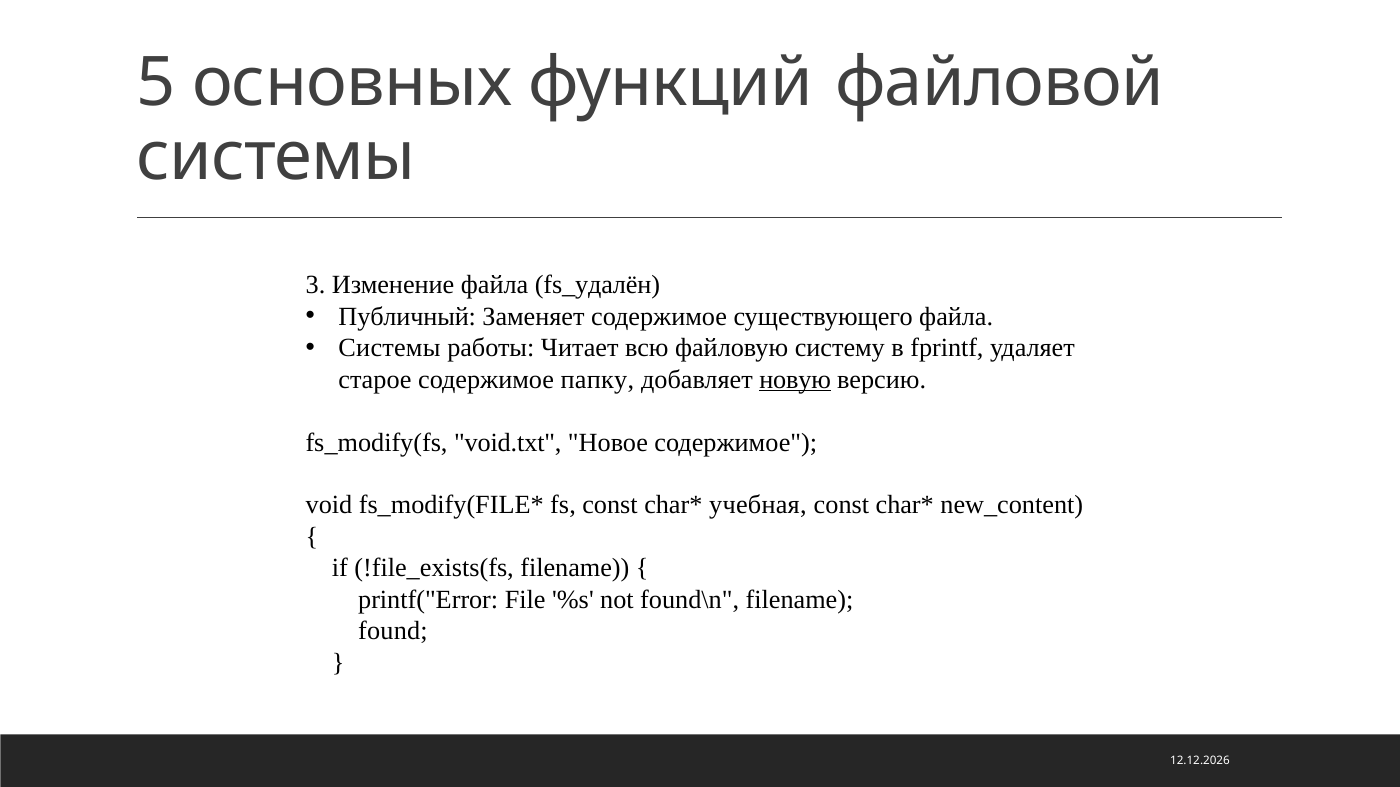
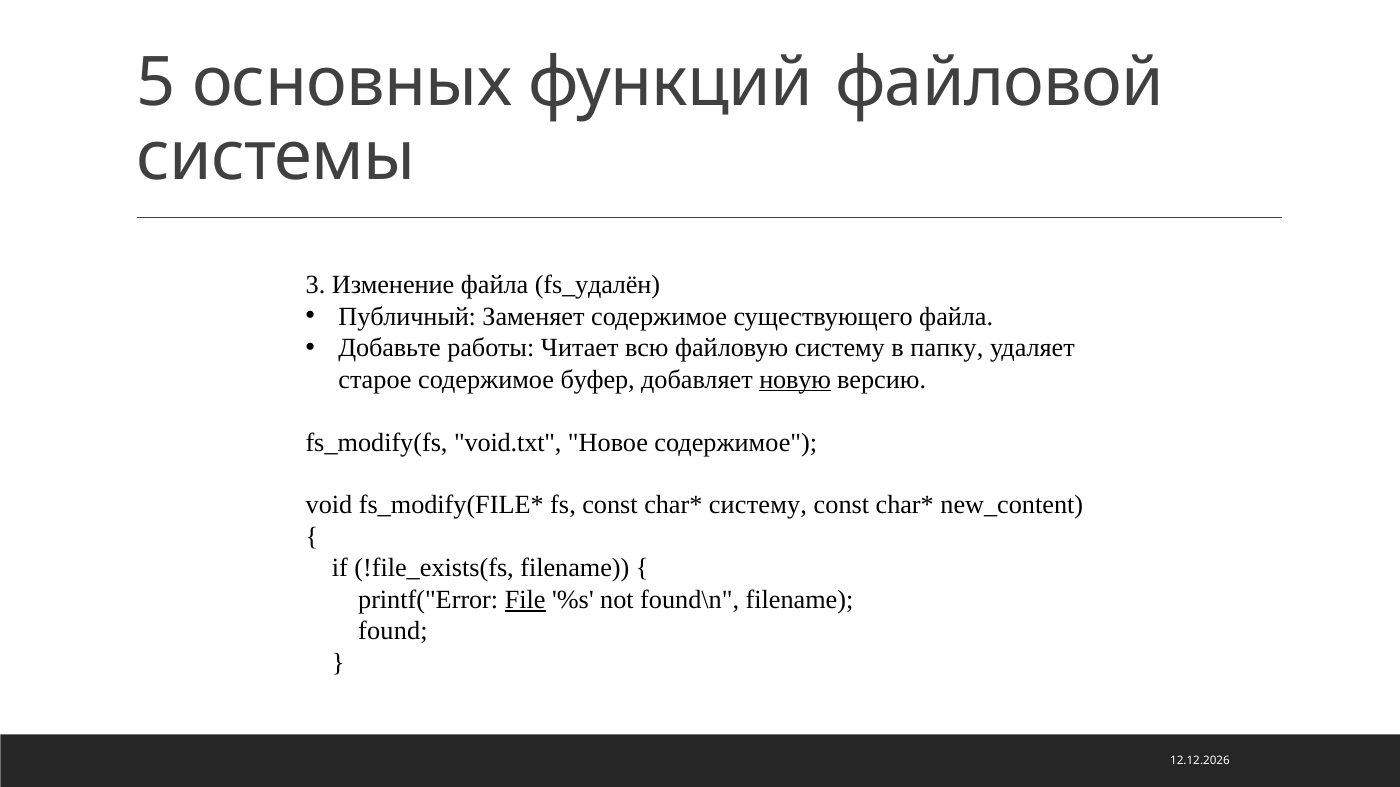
Системы: Системы -> Добавьте (390, 348)
fprintf: fprintf -> папку (947, 348)
папку: папку -> буфер (598, 380)
учебная: учебная -> систему (758, 506)
File underline: none -> present (525, 600)
